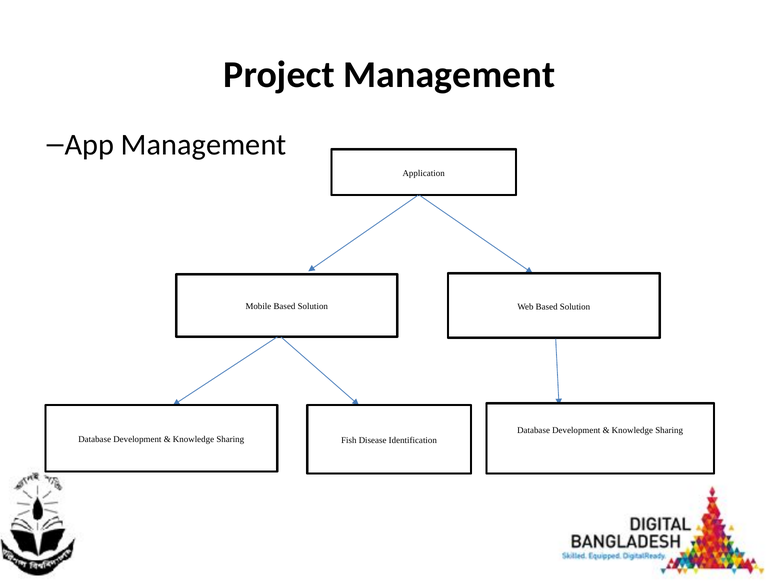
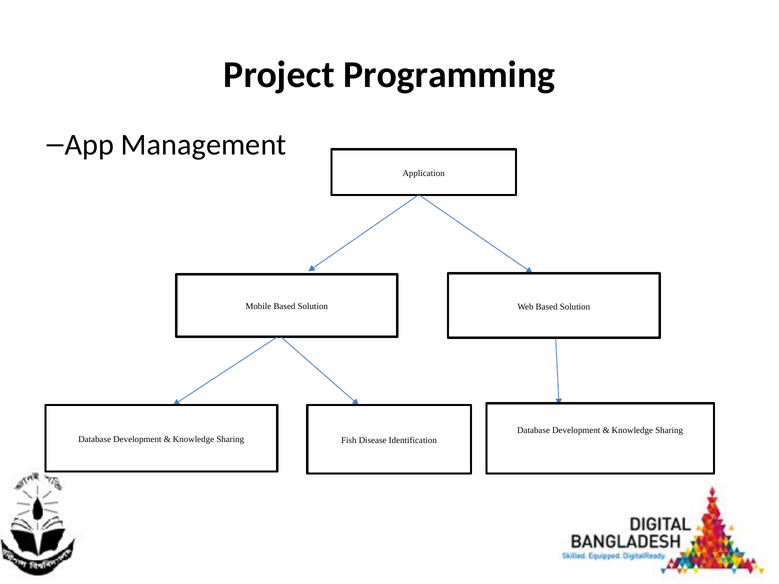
Project Management: Management -> Programming (449, 75)
